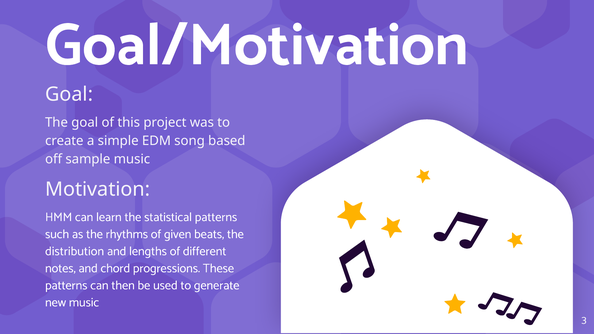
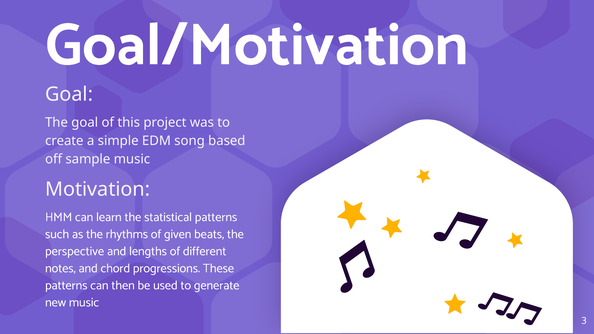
distribution: distribution -> perspective (75, 251)
